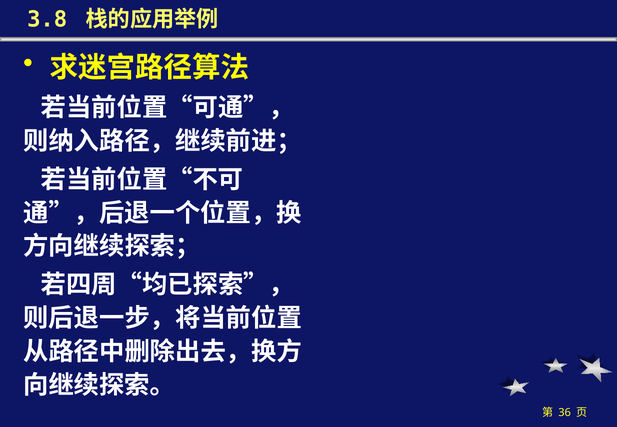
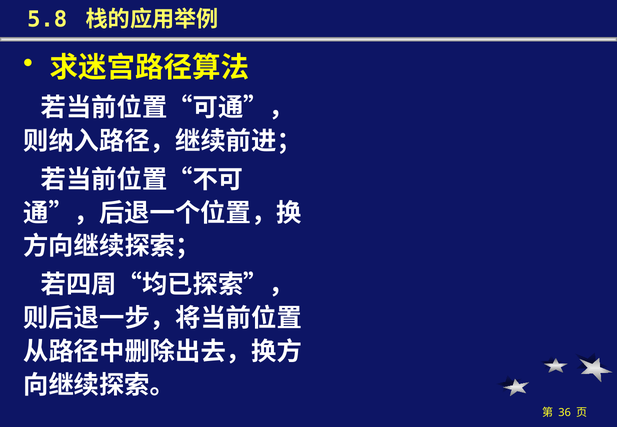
3.8: 3.8 -> 5.8 (47, 20)
